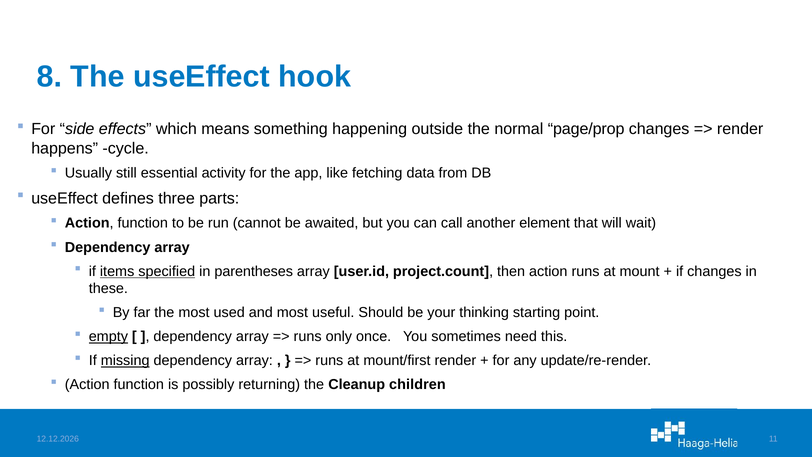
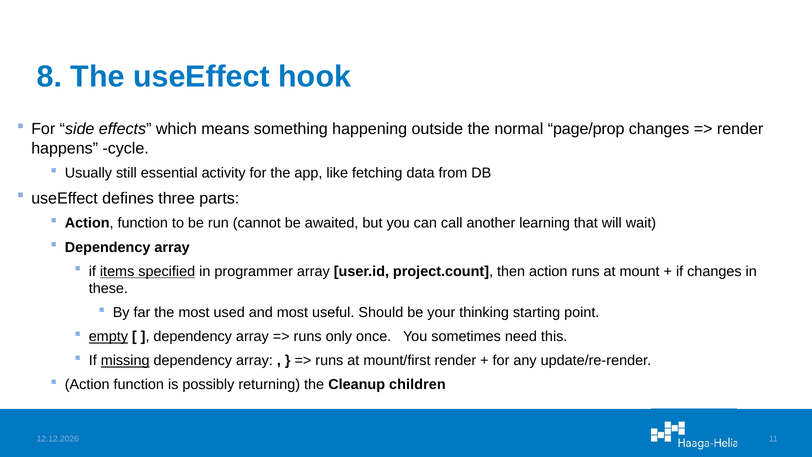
element: element -> learning (545, 223)
parentheses: parentheses -> programmer (254, 271)
